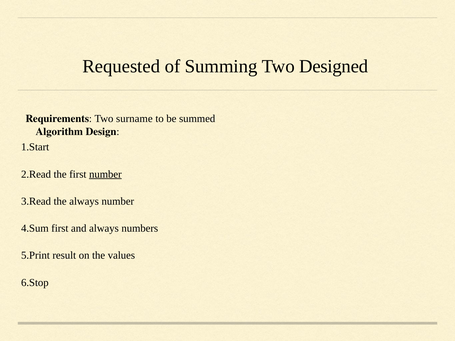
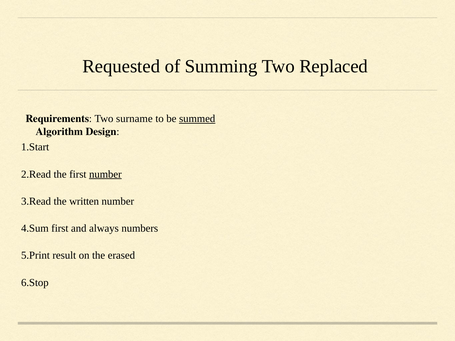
Designed: Designed -> Replaced (334, 67)
summed underline: none -> present (197, 119)
the always: always -> written (84, 201)
values: values -> erased (121, 256)
